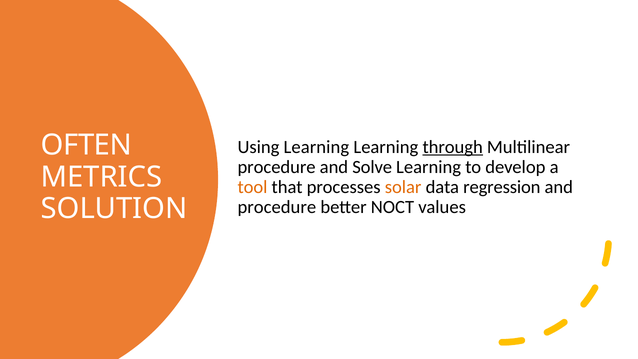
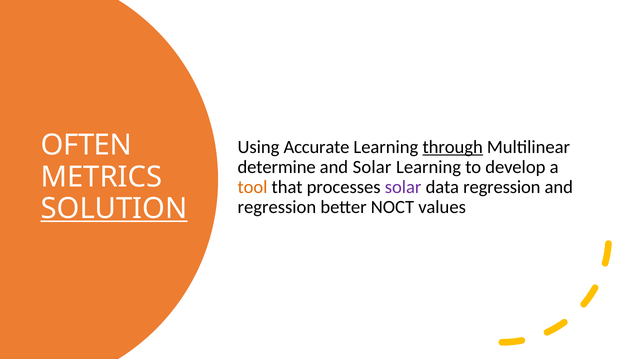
Using Learning: Learning -> Accurate (317, 147)
procedure: procedure -> determine (277, 167)
and Solve: Solve -> Solar (372, 167)
solar colour: orange -> purple (403, 187)
procedure: procedure -> regression (277, 207)
SOLUTION underline: none -> present (114, 209)
